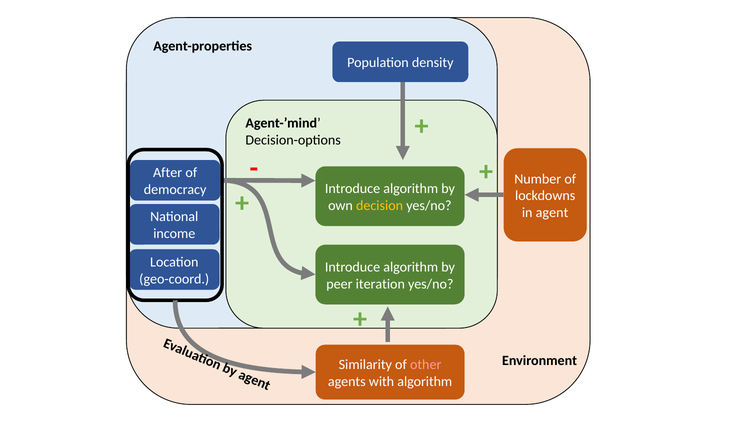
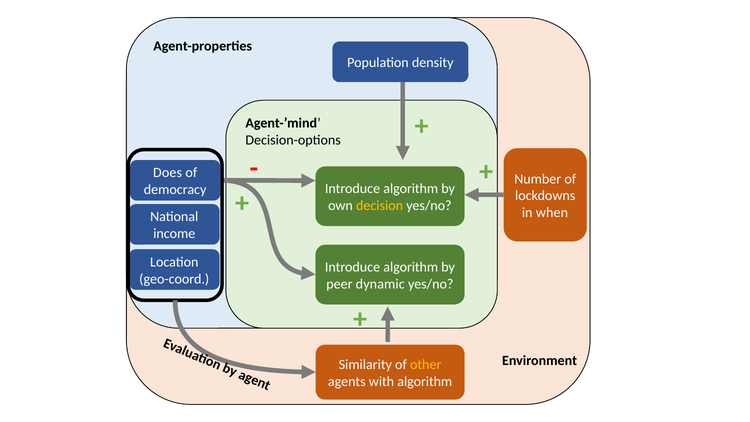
After: After -> Does (168, 173)
agent: agent -> when (552, 213)
iteration: iteration -> dynamic (380, 284)
other colour: pink -> yellow (426, 365)
